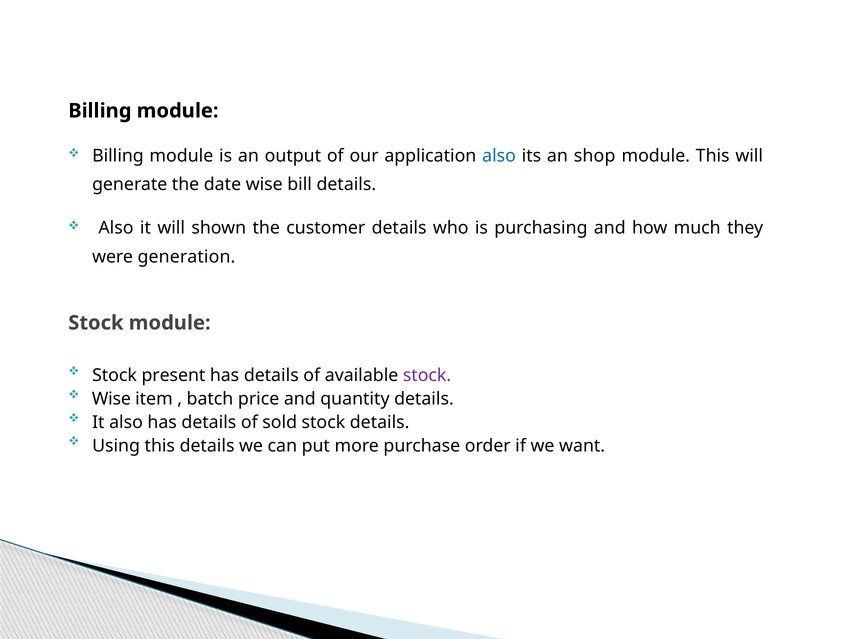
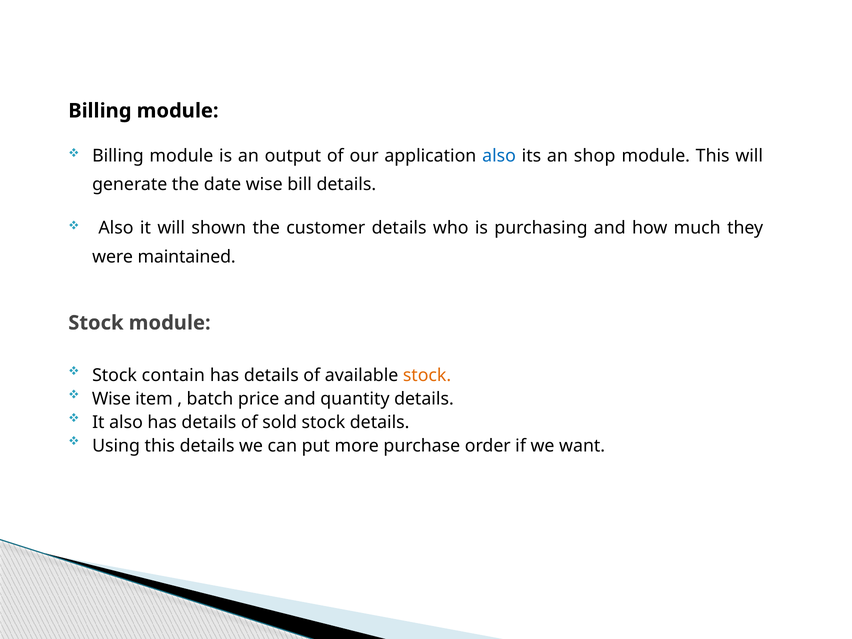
generation: generation -> maintained (187, 257)
present: present -> contain (173, 376)
stock colour: purple -> orange (427, 376)
